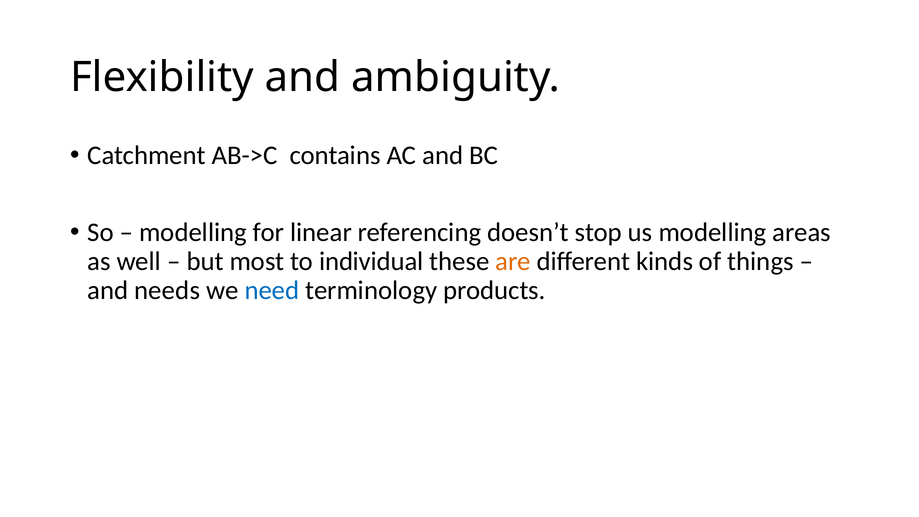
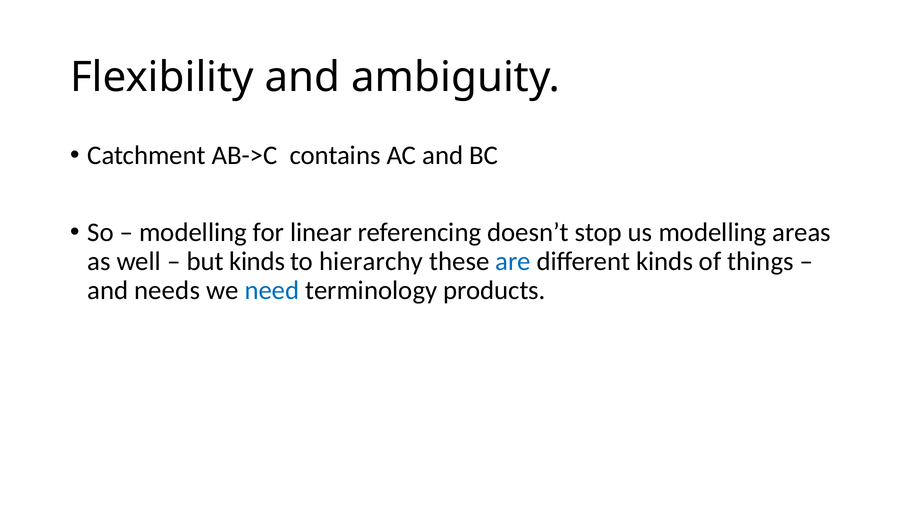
but most: most -> kinds (257, 261)
individual: individual -> hierarchy (371, 261)
are colour: orange -> blue (513, 261)
